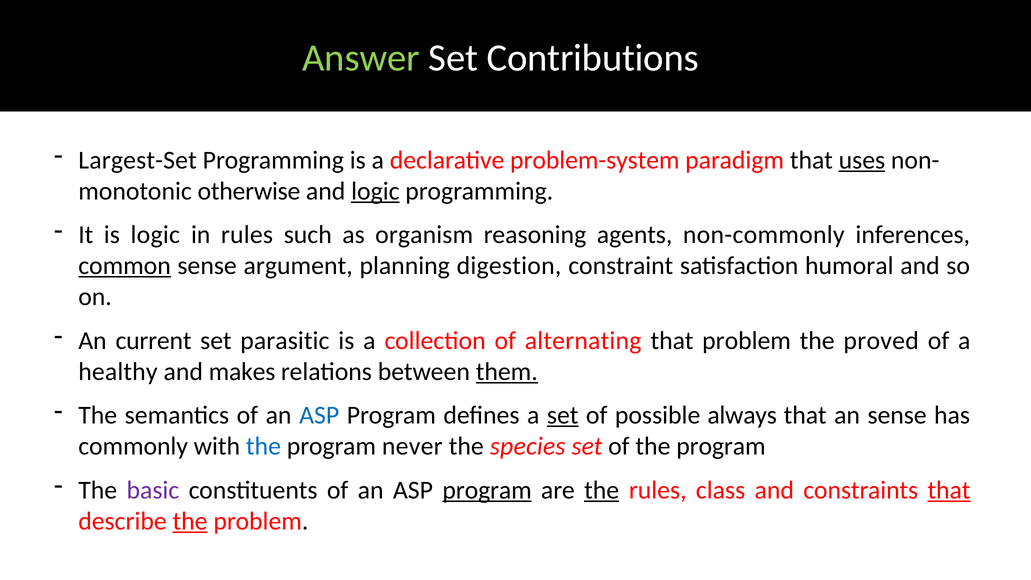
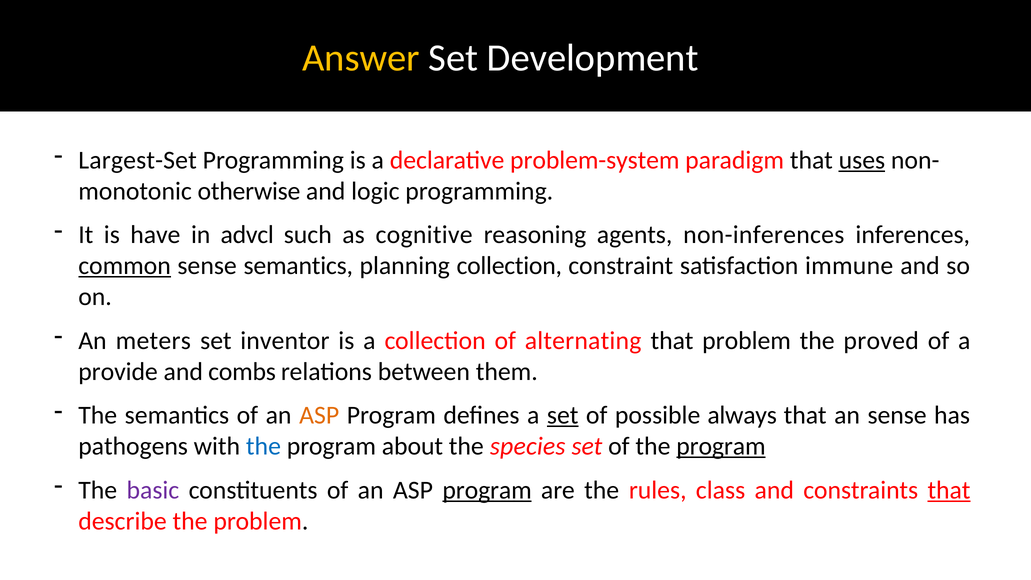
Answer colour: light green -> yellow (361, 58)
Contributions: Contributions -> Development (593, 58)
logic underline: present -> none (375, 191)
is logic: logic -> have (155, 235)
in rules: rules -> advcl (247, 235)
organism: organism -> cognitive (424, 235)
non-commonly: non-commonly -> non-inferences (764, 235)
sense argument: argument -> semantics (298, 266)
planning digestion: digestion -> collection (509, 266)
humoral: humoral -> immune (849, 266)
current: current -> meters (153, 341)
parasitic: parasitic -> inventor (285, 341)
healthy: healthy -> provide (118, 371)
makes: makes -> combs (242, 371)
them underline: present -> none (507, 371)
ASP colour: blue -> orange (319, 415)
commonly: commonly -> pathogens (133, 446)
never: never -> about (412, 446)
program underline: none -> present (721, 446)
the underline: present -> none (602, 490)
the underline: present -> none (190, 521)
